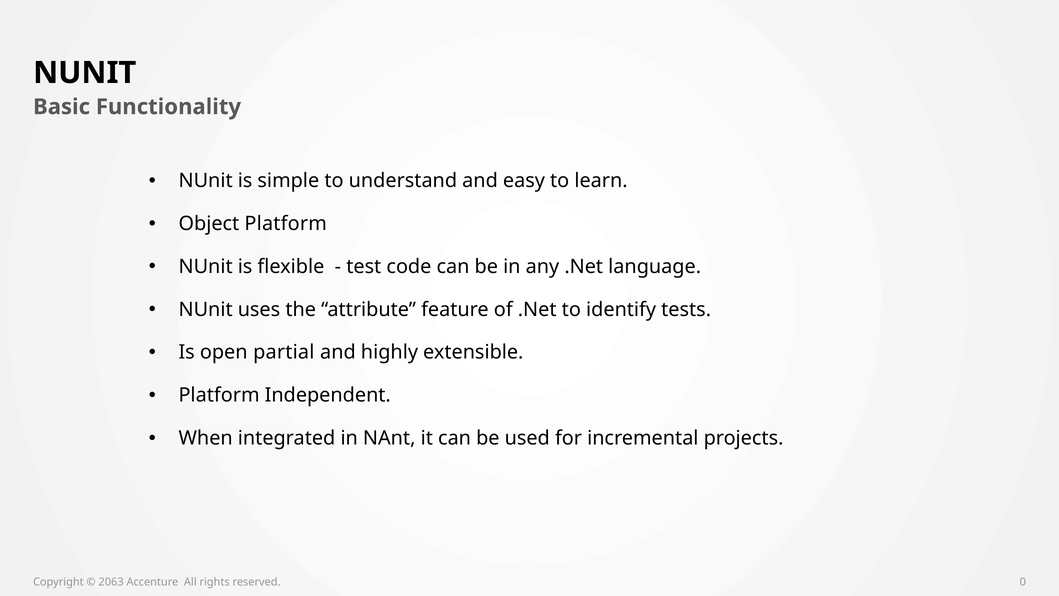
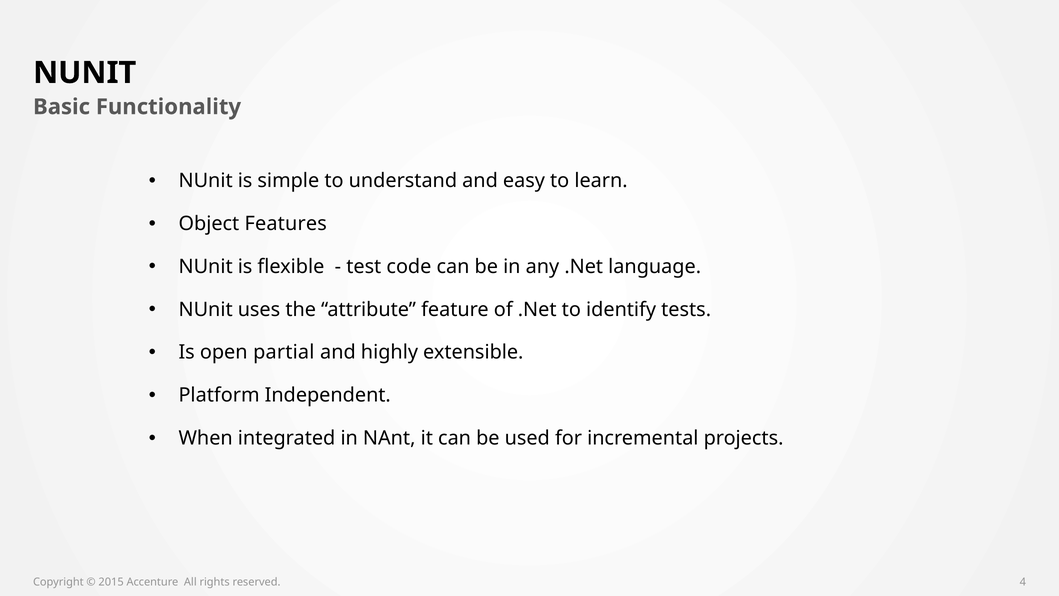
Object Platform: Platform -> Features (286, 224)
2063: 2063 -> 2015 (111, 582)
0: 0 -> 4 (1023, 582)
